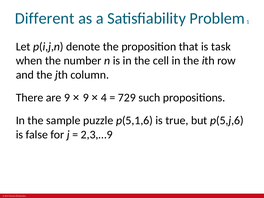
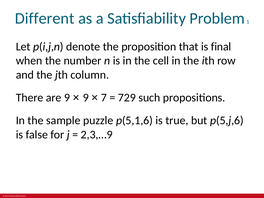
task: task -> final (221, 47)
4: 4 -> 7 (104, 98)
